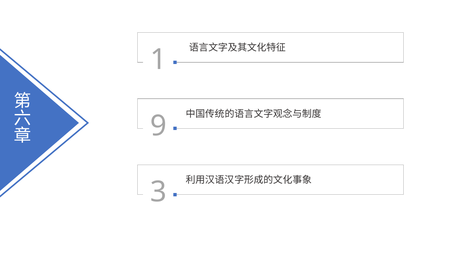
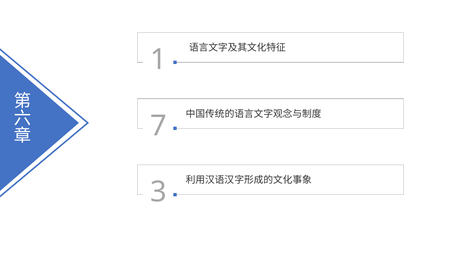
9: 9 -> 7 (158, 126)
